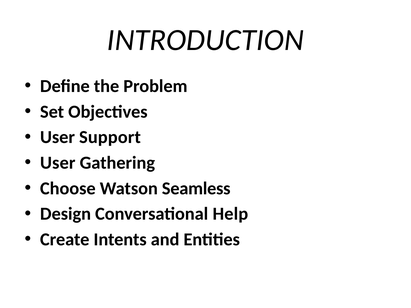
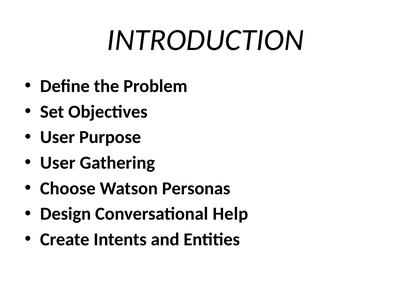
Support: Support -> Purpose (110, 137)
Seamless: Seamless -> Personas (196, 189)
